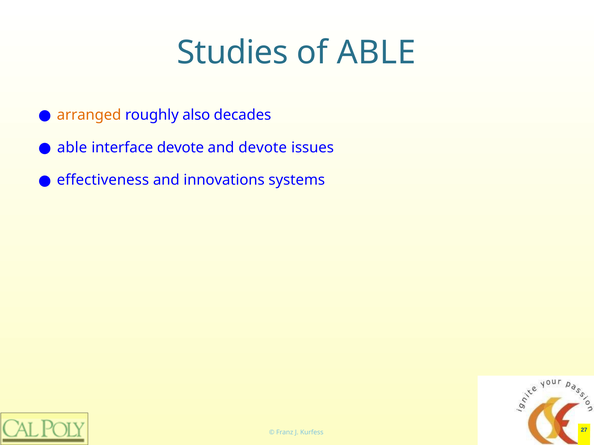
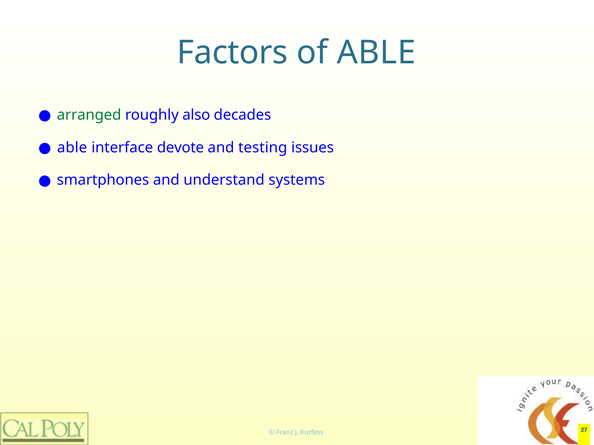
Studies: Studies -> Factors (233, 53)
arranged colour: orange -> green (89, 115)
and devote: devote -> testing (263, 148)
effectiveness: effectiveness -> smartphones (103, 180)
innovations: innovations -> understand (224, 180)
